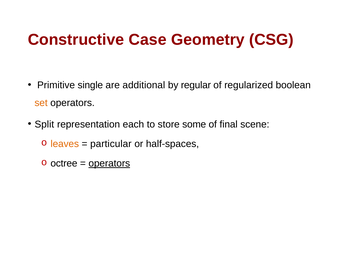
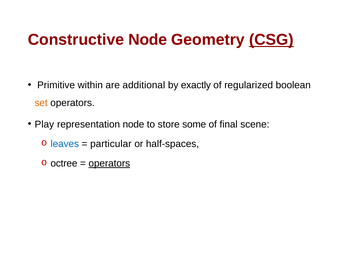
Constructive Case: Case -> Node (148, 40)
CSG underline: none -> present (271, 40)
single: single -> within (90, 85)
regular: regular -> exactly (196, 85)
Split: Split -> Play (44, 124)
representation each: each -> node (133, 124)
leaves colour: orange -> blue (65, 144)
